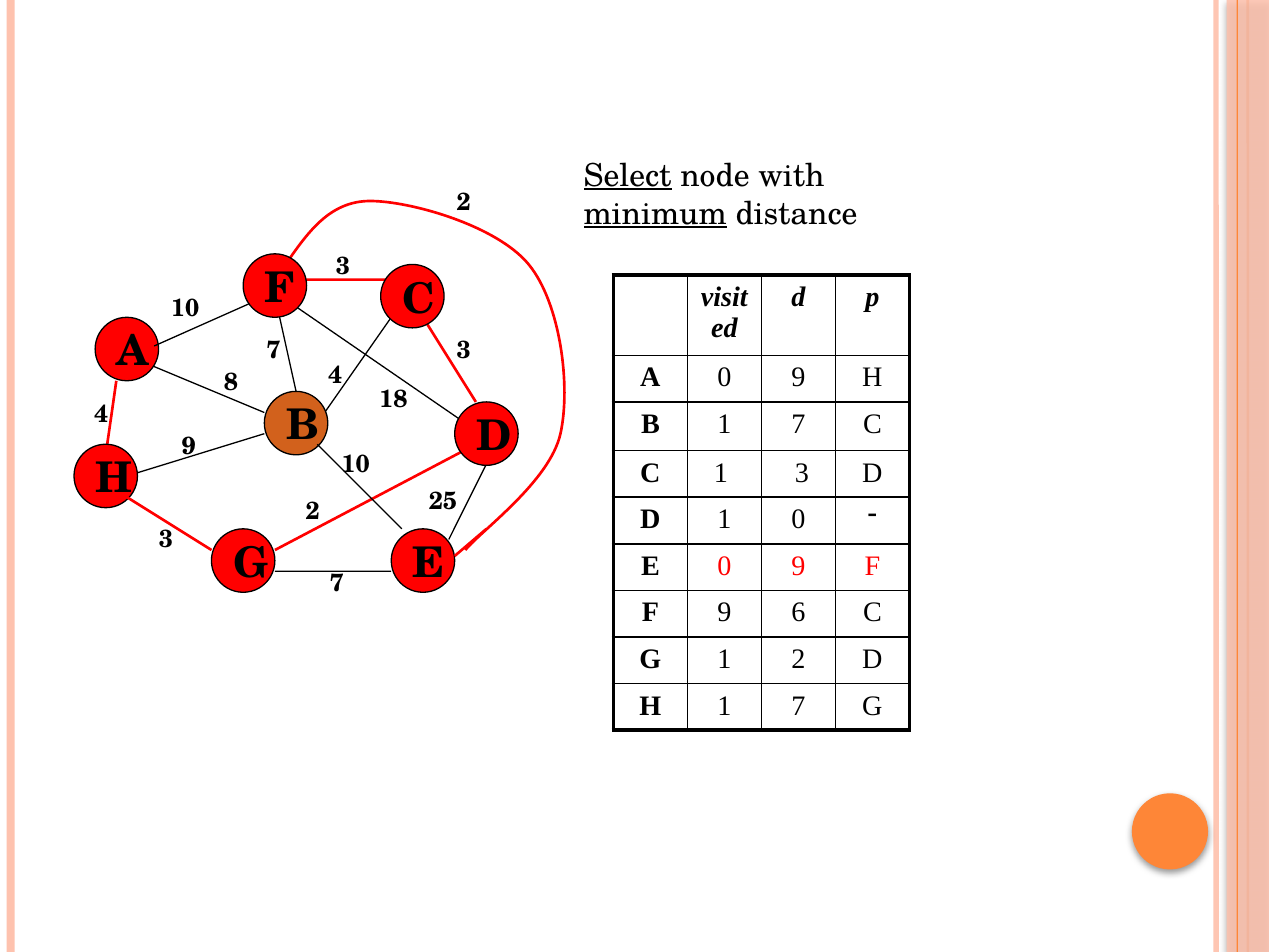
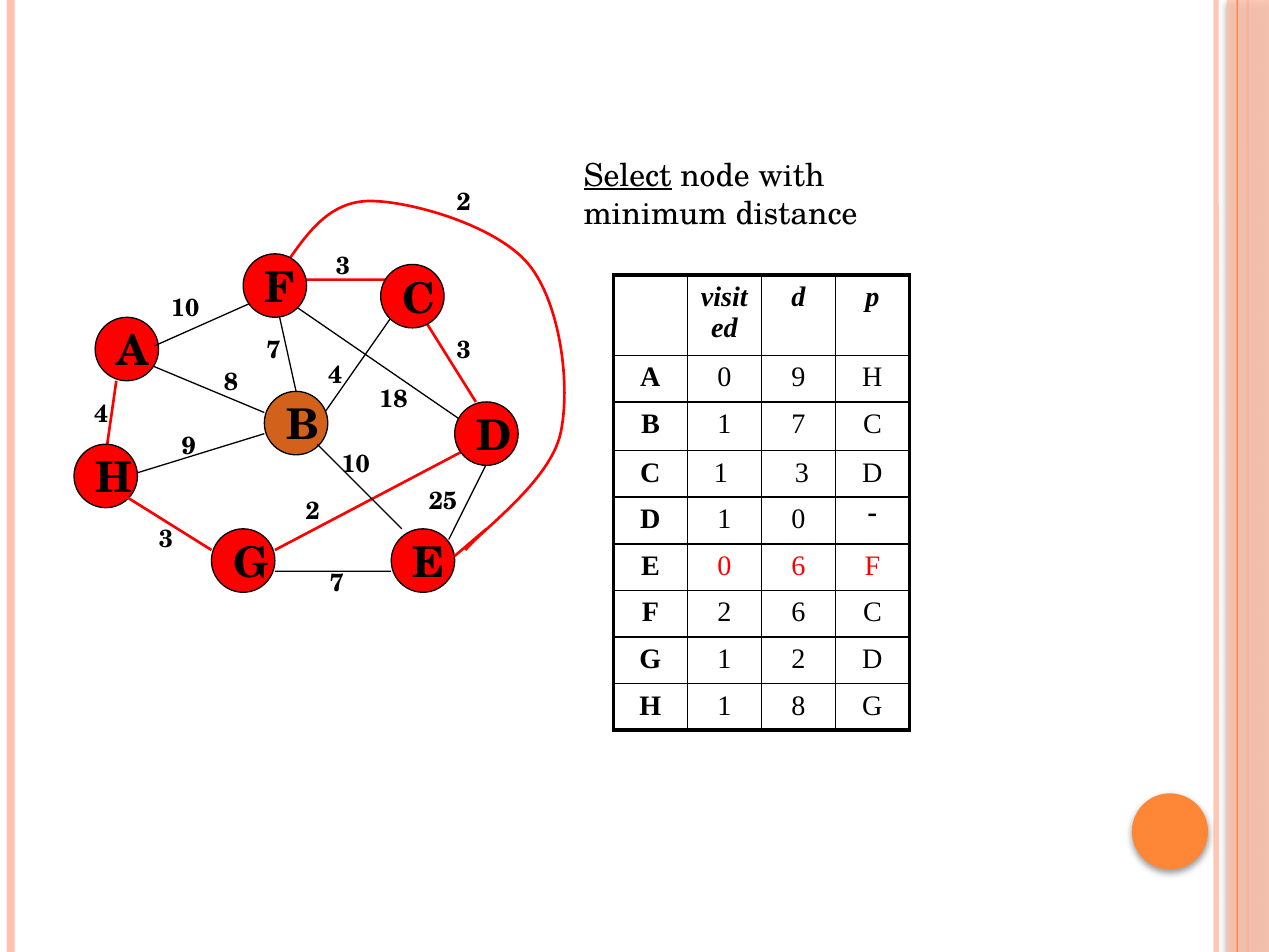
minimum underline: present -> none (655, 214)
E 0 9: 9 -> 6 (798, 566)
F 9: 9 -> 2 (724, 612)
H 1 7: 7 -> 8 (798, 706)
